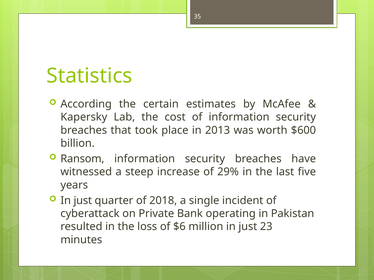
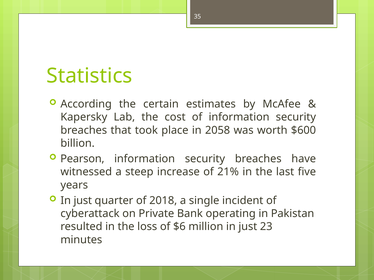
2013: 2013 -> 2058 (218, 130)
Ransom: Ransom -> Pearson (82, 159)
29%: 29% -> 21% (228, 172)
